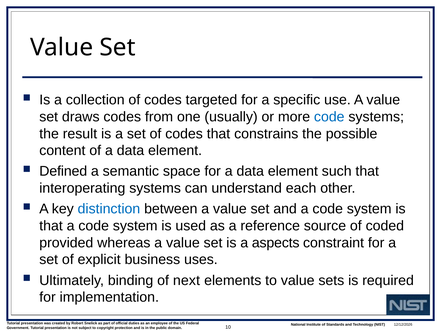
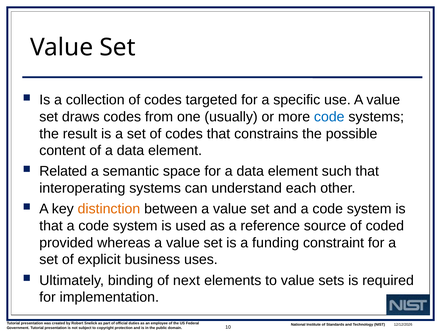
Defined: Defined -> Related (63, 171)
distinction colour: blue -> orange (109, 209)
aspects: aspects -> funding (276, 243)
